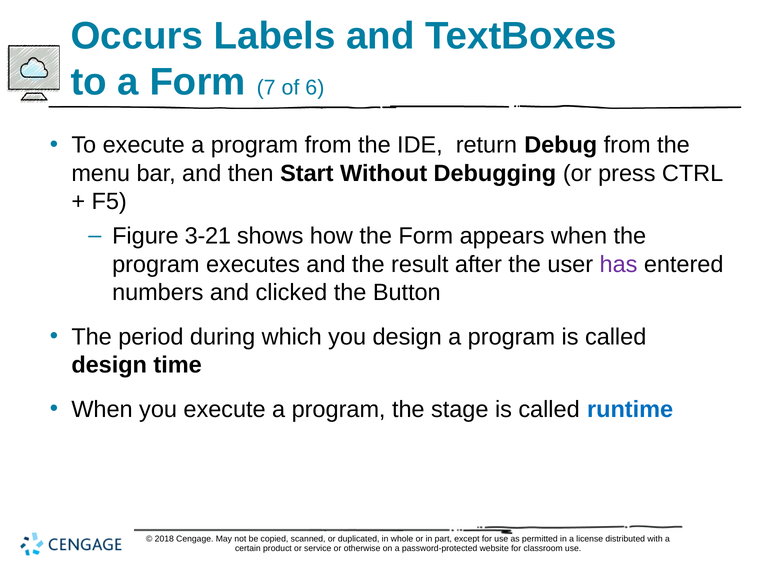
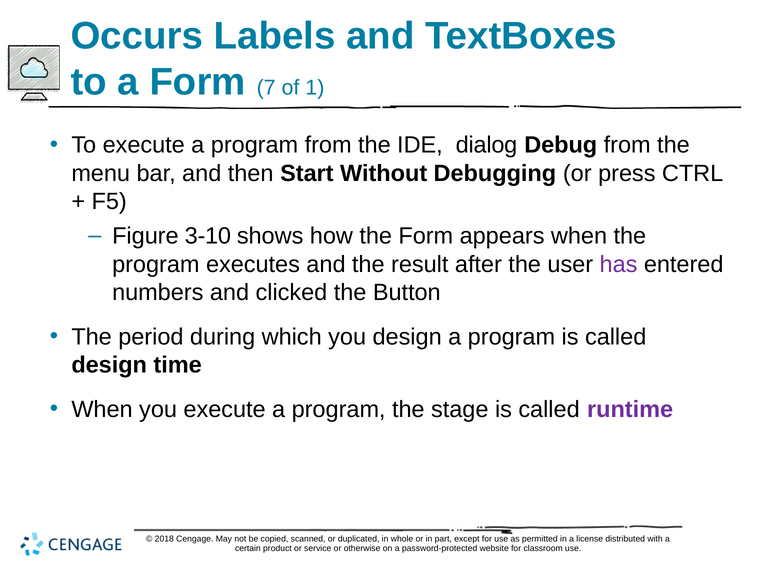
6: 6 -> 1 (315, 88)
return: return -> dialog (487, 145)
3-21: 3-21 -> 3-10 (208, 236)
runtime colour: blue -> purple (630, 410)
